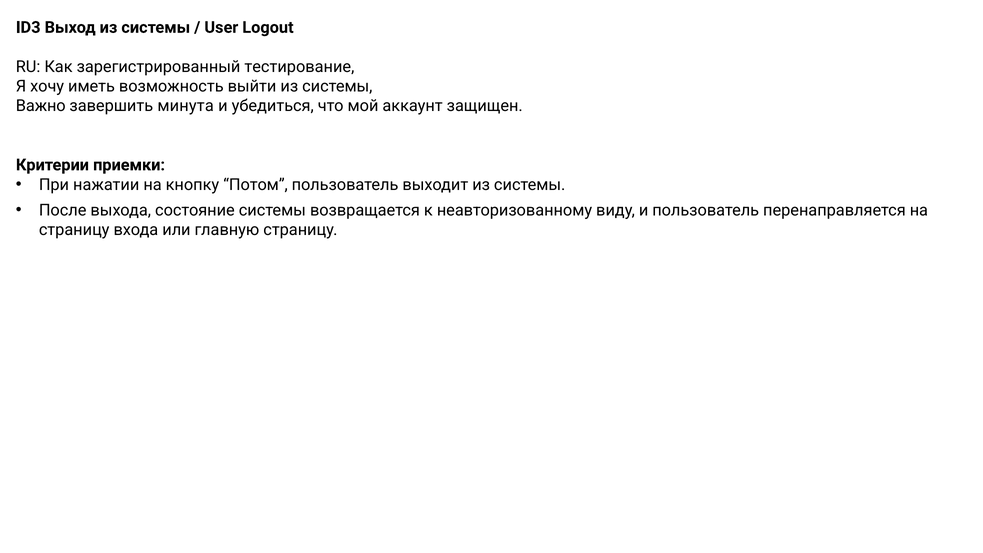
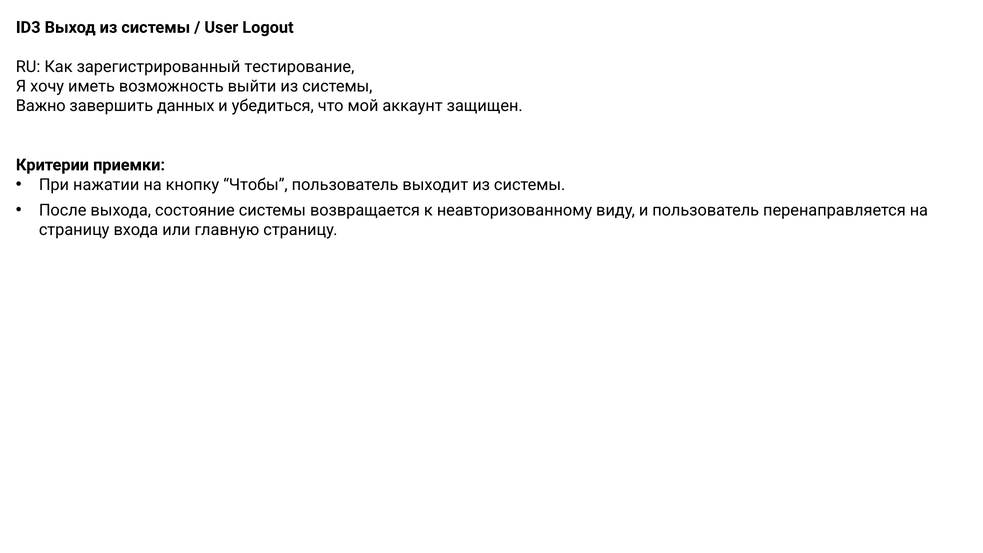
минута: минута -> данных (186, 106)
Потом: Потом -> Чтобы (255, 185)
